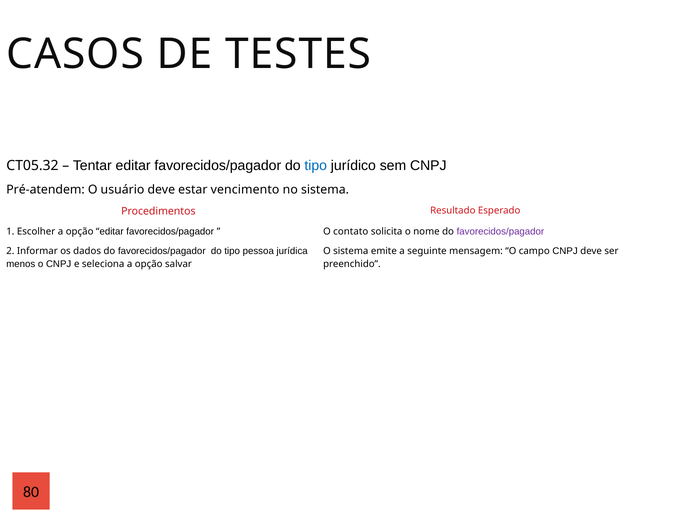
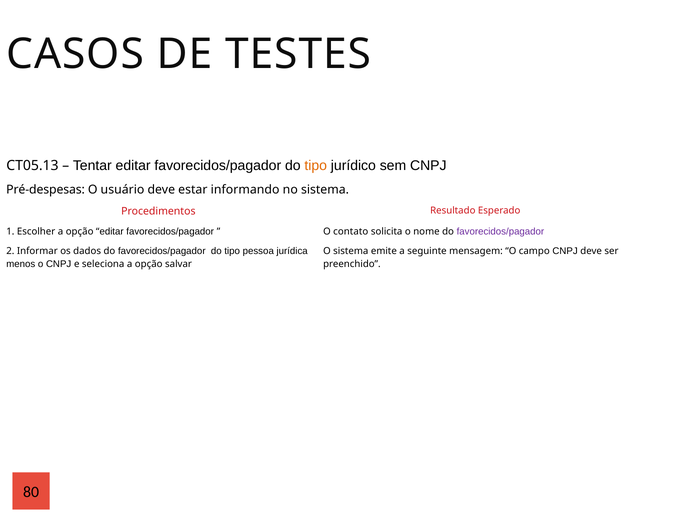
CT05.32: CT05.32 -> CT05.13 (32, 165)
tipo colour: blue -> orange (316, 165)
Pré-atendem: Pré-atendem -> Pré-despesas (46, 190)
vencimento: vencimento -> informando (245, 190)
